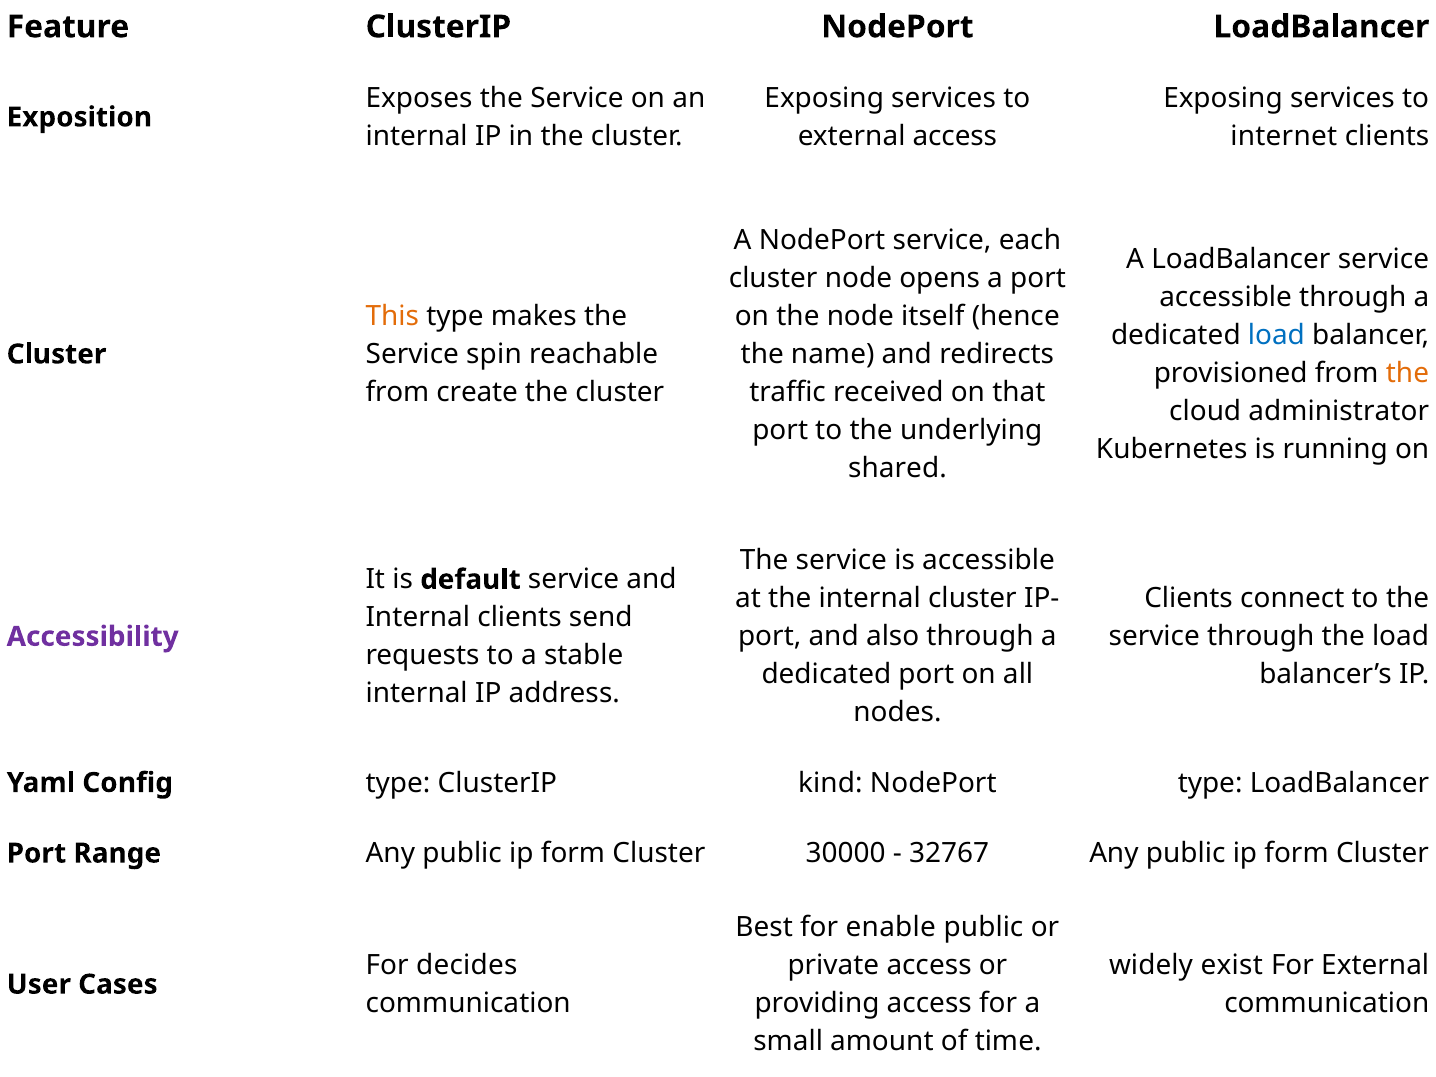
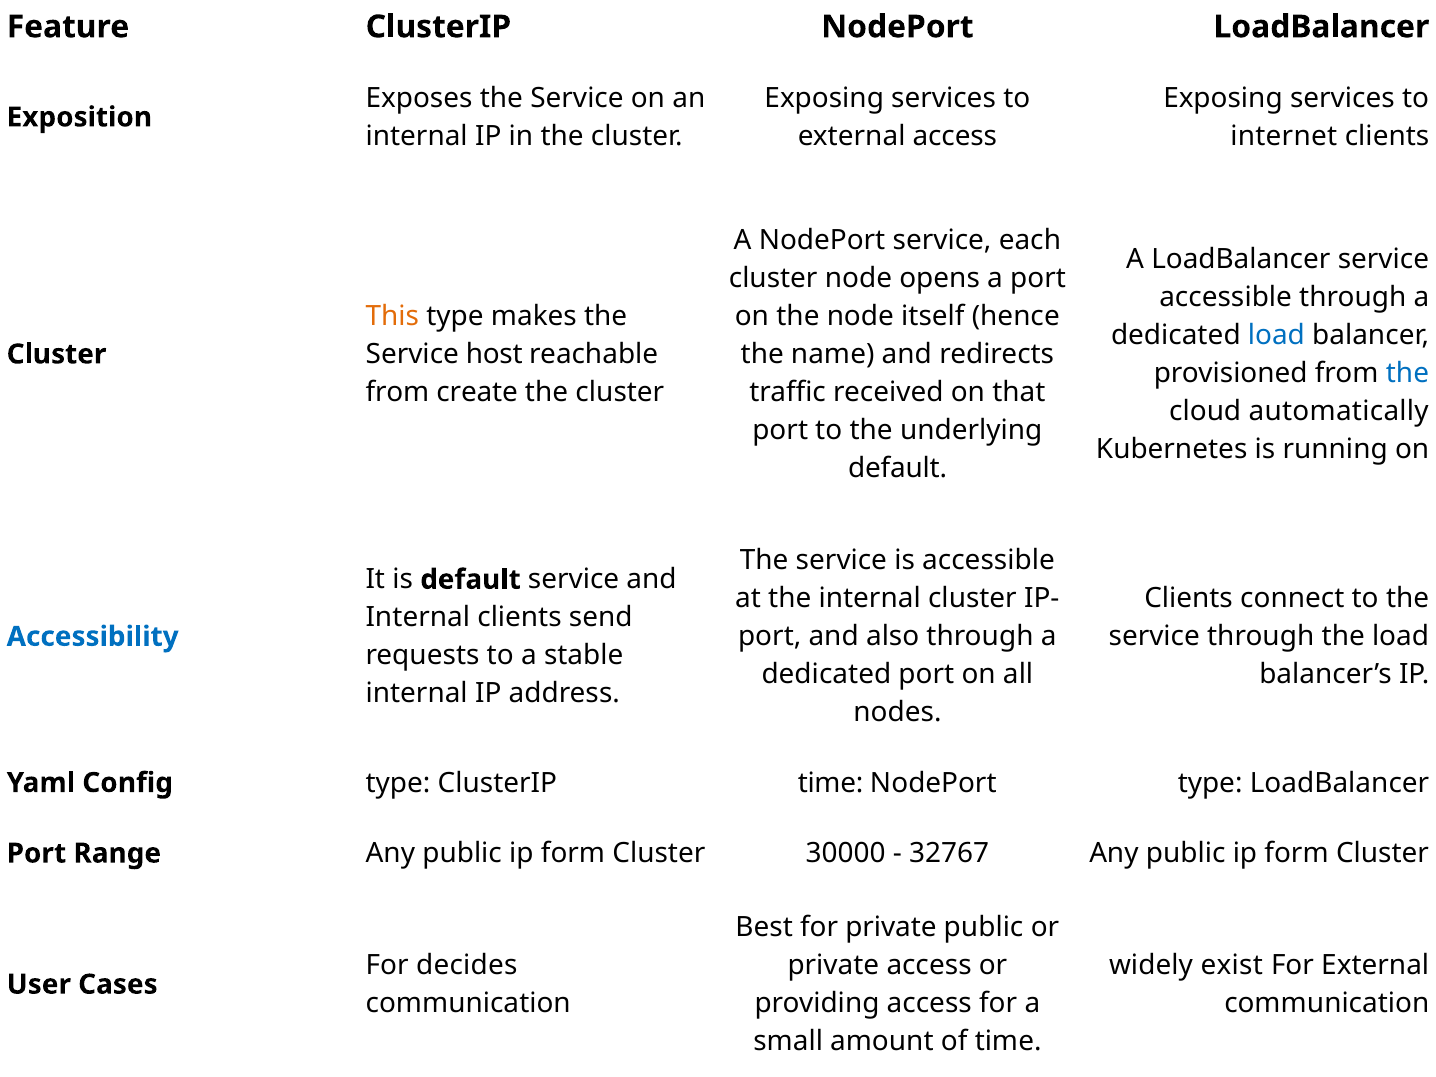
spin: spin -> host (494, 354)
the colour: orange -> blue (1407, 373)
administrator: administrator -> automatically (1339, 411)
shared: shared -> default (898, 468)
Accessibility colour: purple -> blue (93, 637)
ClusterIP kind: kind -> time (831, 783)
for enable: enable -> private (891, 927)
